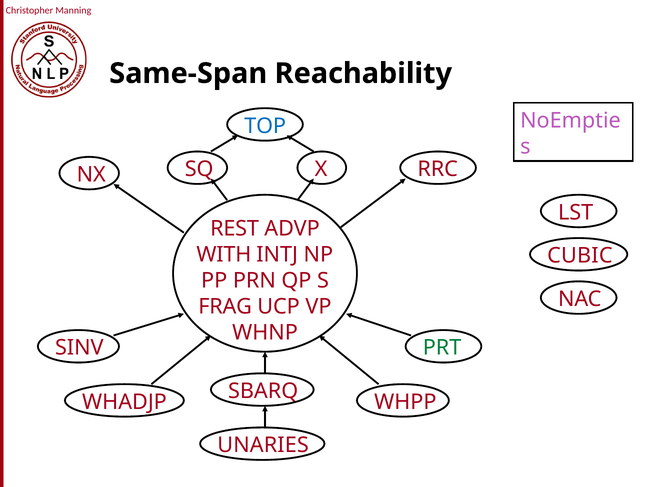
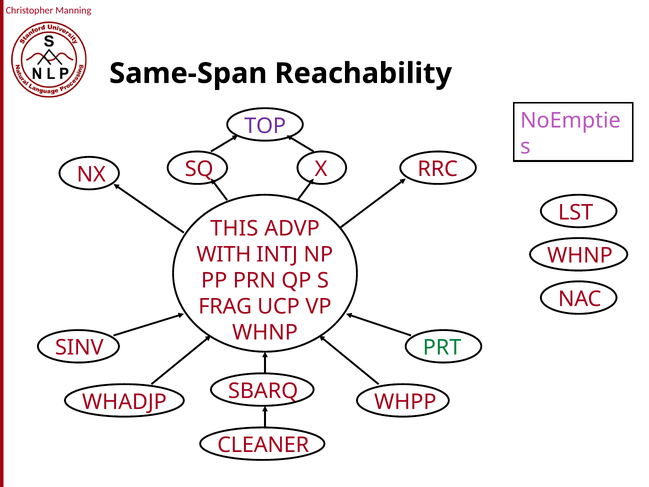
TOP colour: blue -> purple (265, 126)
REST: REST -> THIS (234, 229)
CUBIC: CUBIC -> WHNP (580, 256)
UNARIES: UNARIES -> CLEANER (263, 445)
